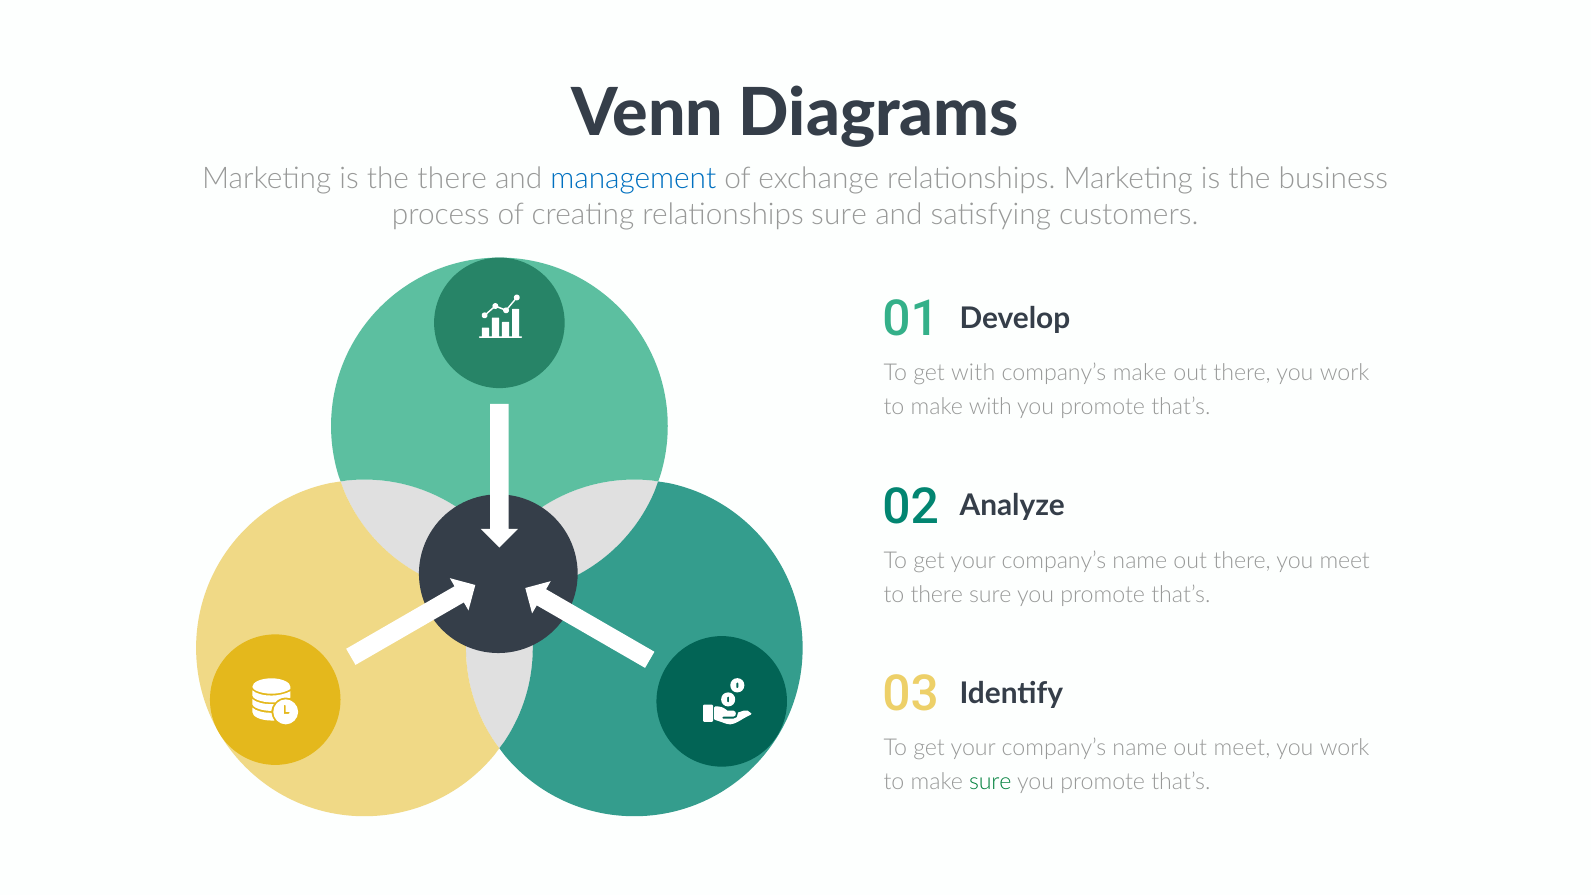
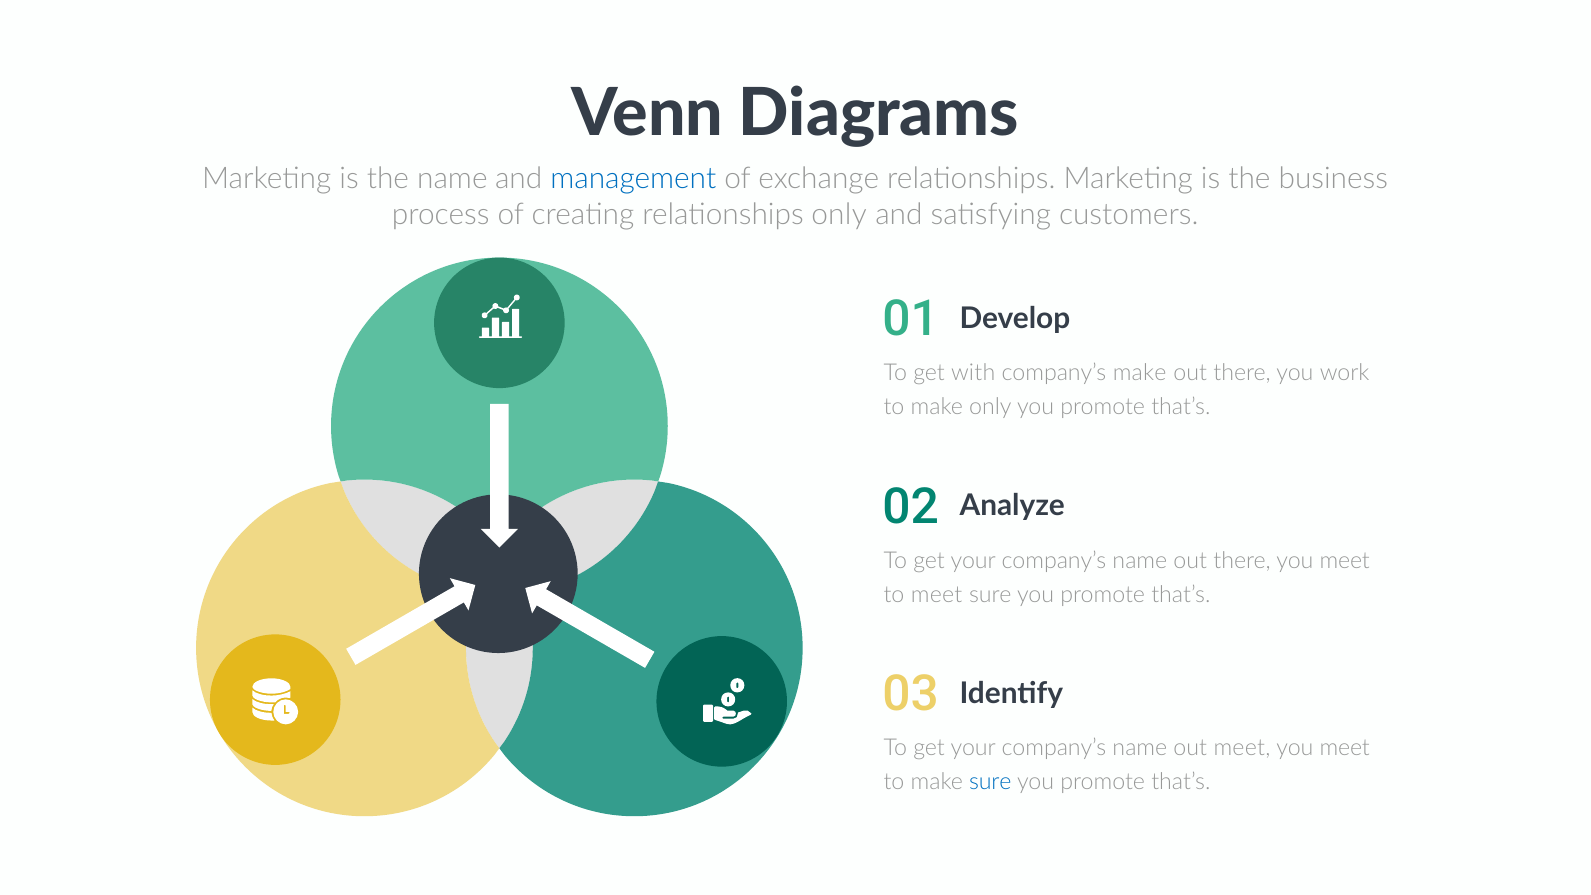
the there: there -> name (452, 178)
relationships sure: sure -> only (839, 214)
make with: with -> only (990, 407)
to there: there -> meet (937, 594)
work: work -> meet (1345, 748)
sure colour: green -> blue (990, 782)
